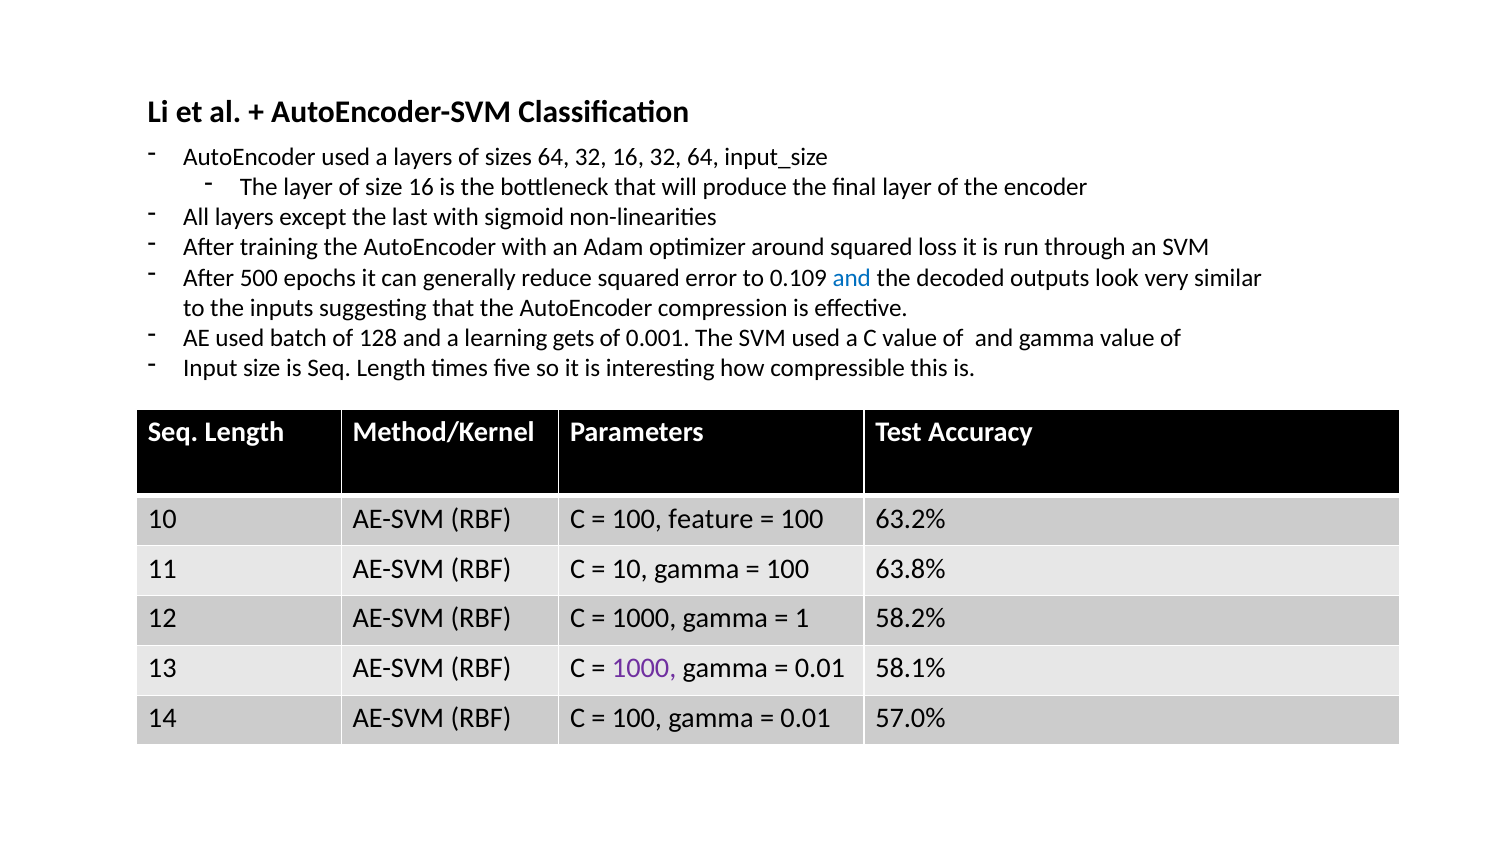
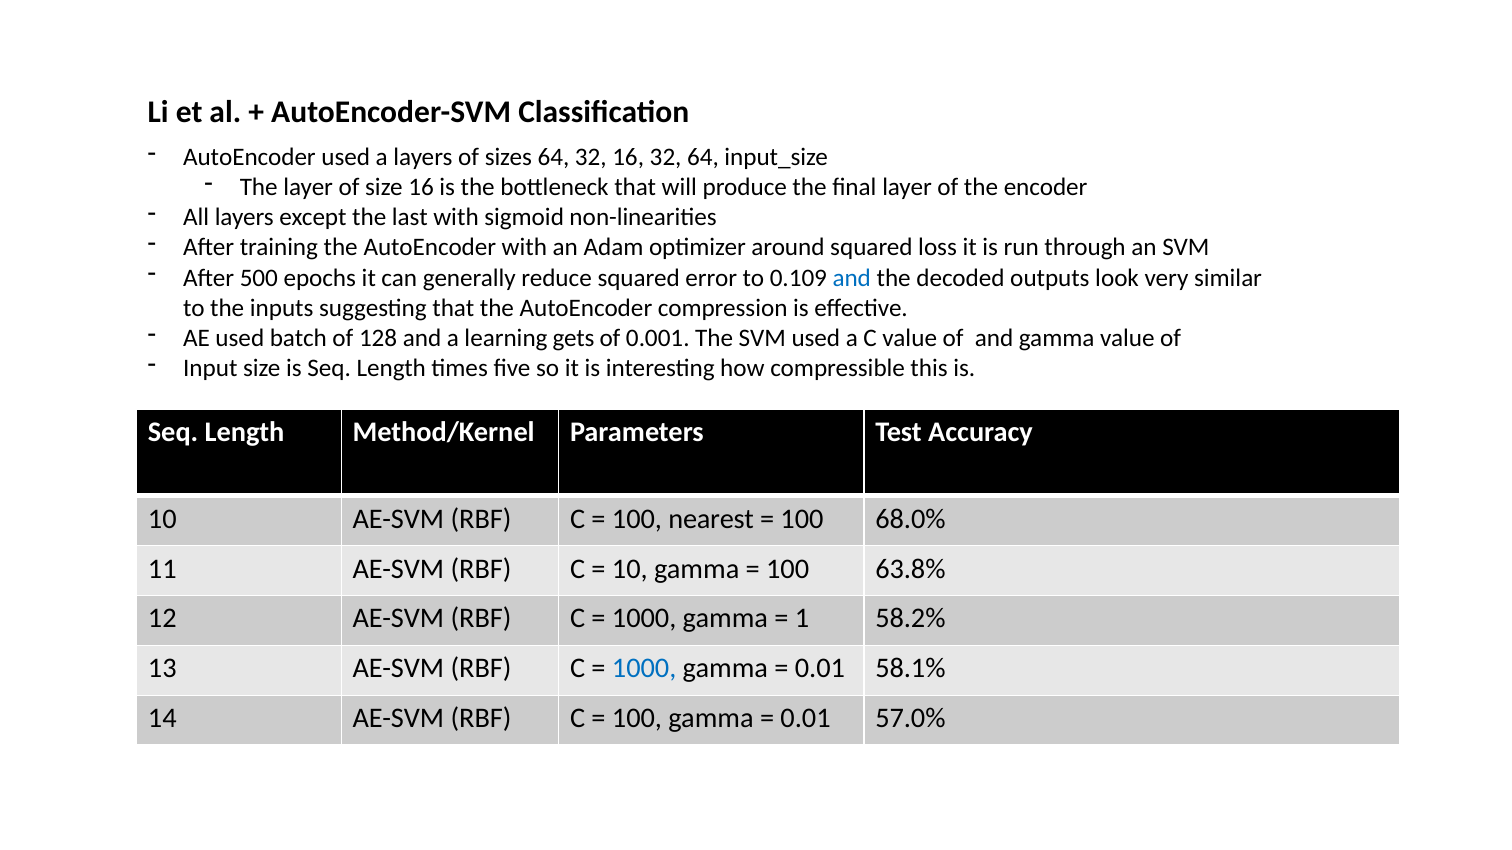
feature: feature -> nearest (711, 519)
63.2%: 63.2% -> 68.0% (910, 519)
1000 colour: purple -> blue (644, 669)
